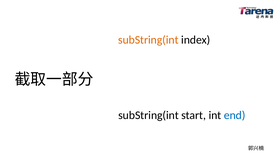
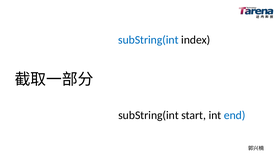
subString(int colour: orange -> blue (148, 40)
